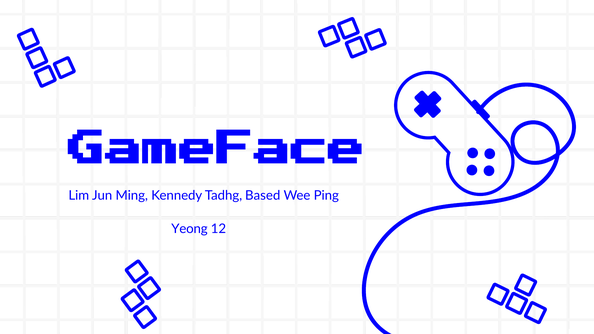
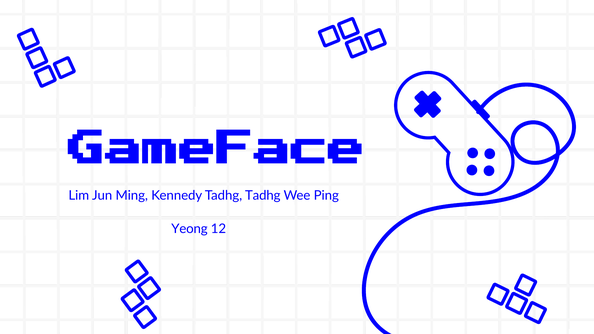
Tadhg Based: Based -> Tadhg (263, 196)
